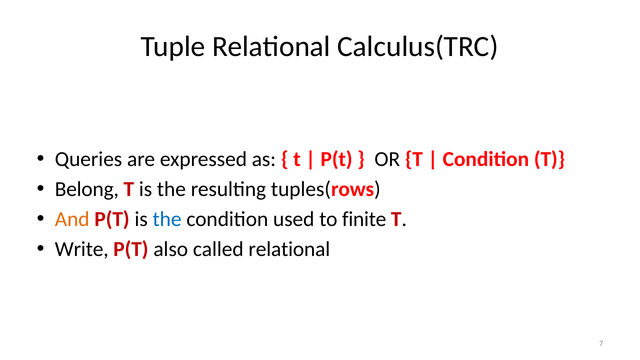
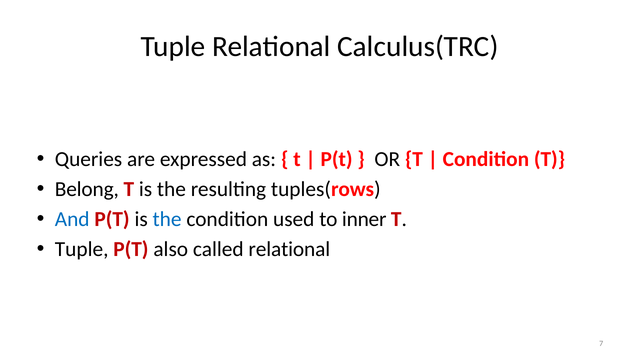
And colour: orange -> blue (72, 219)
finite: finite -> inner (364, 219)
Write: Write -> Tuple (82, 249)
